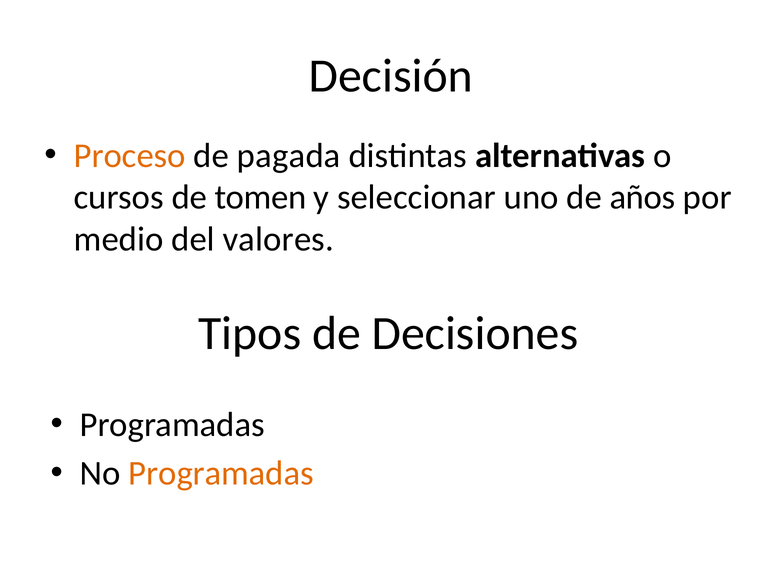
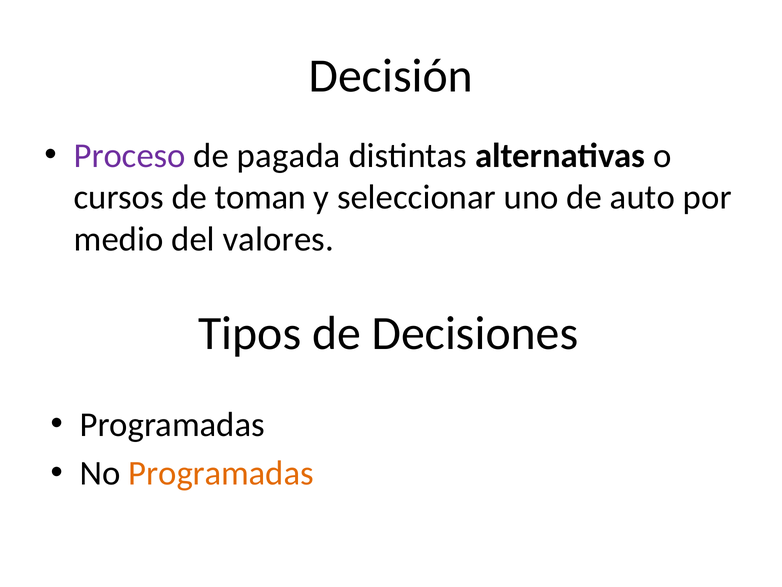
Proceso colour: orange -> purple (130, 156)
tomen: tomen -> toman (260, 197)
años: años -> auto (642, 197)
